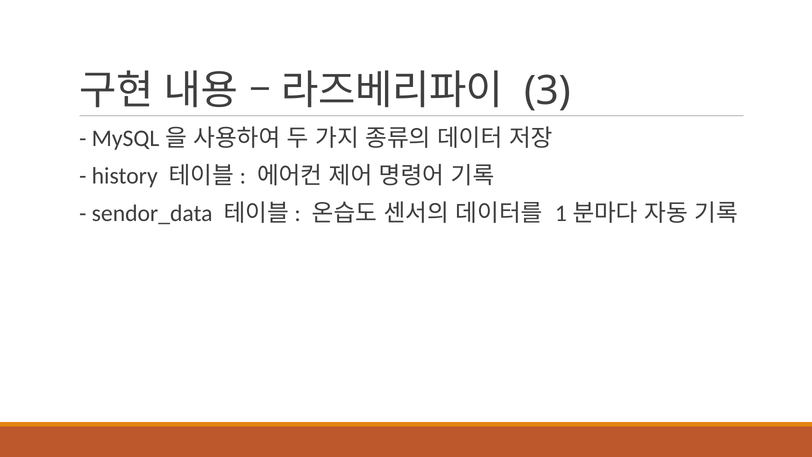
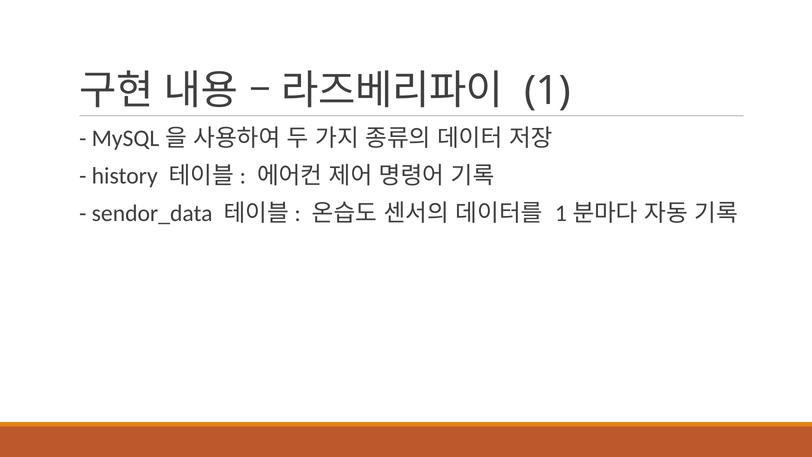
3: 3 -> 1 (548, 91)
